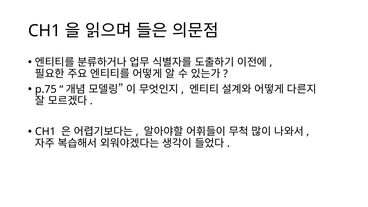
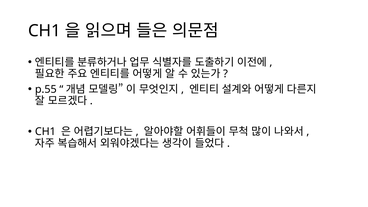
p.75: p.75 -> p.55 (46, 89)
